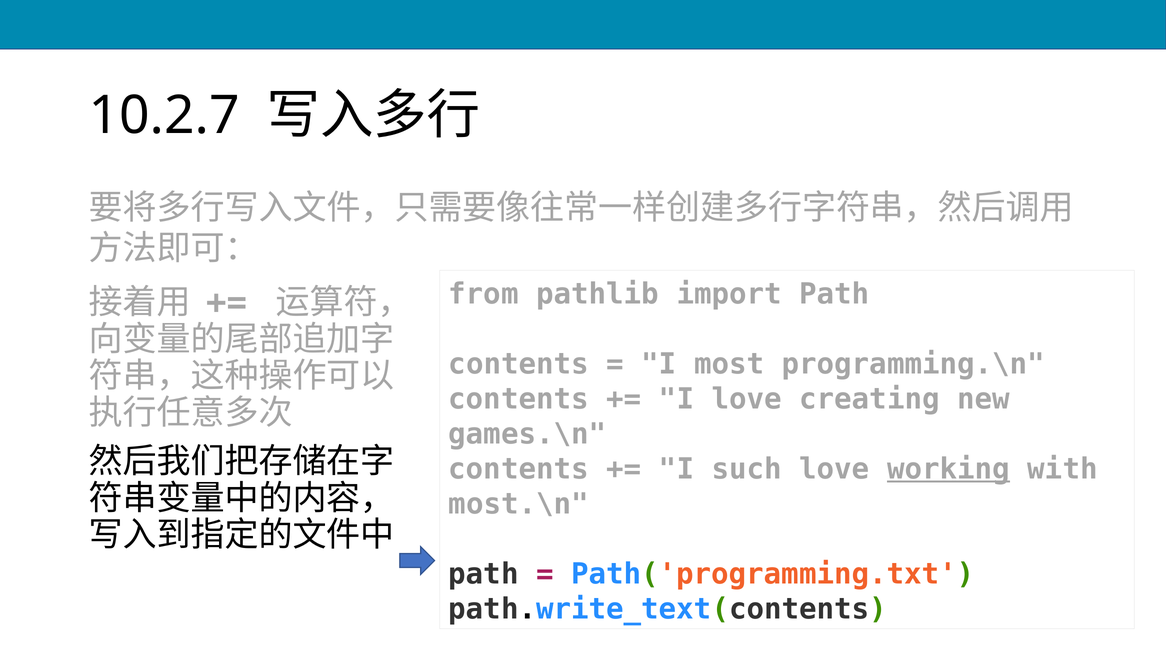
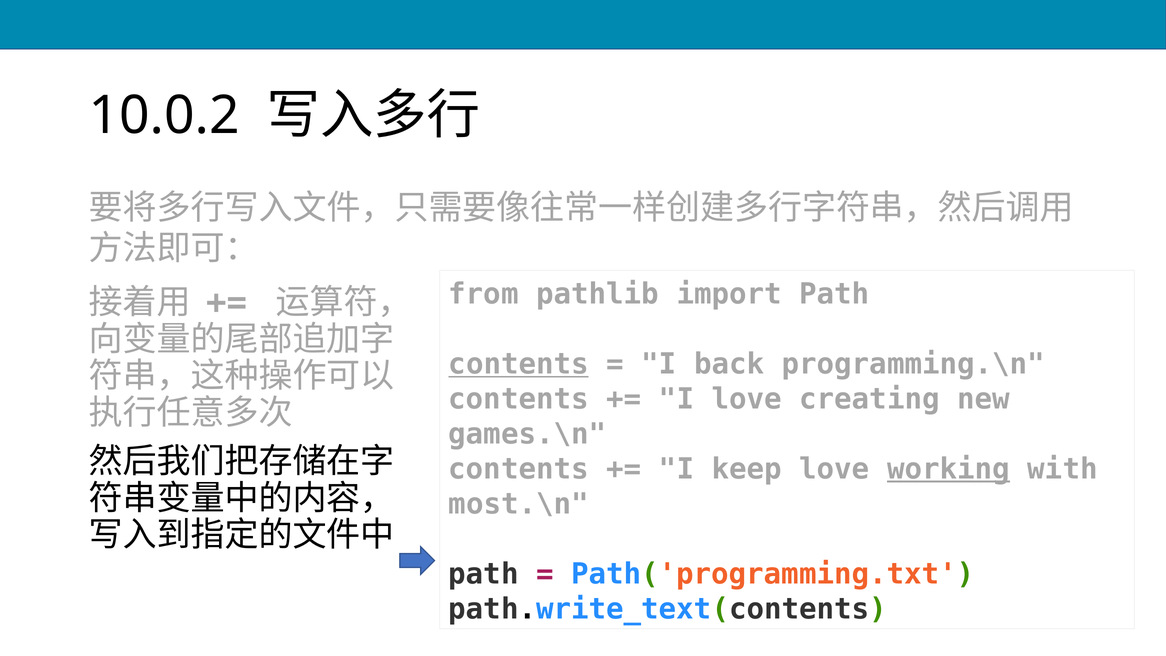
10.2.7: 10.2.7 -> 10.0.2 (164, 116)
contents underline: none -> present (519, 364)
most: most -> back (729, 364)
such: such -> keep (747, 469)
